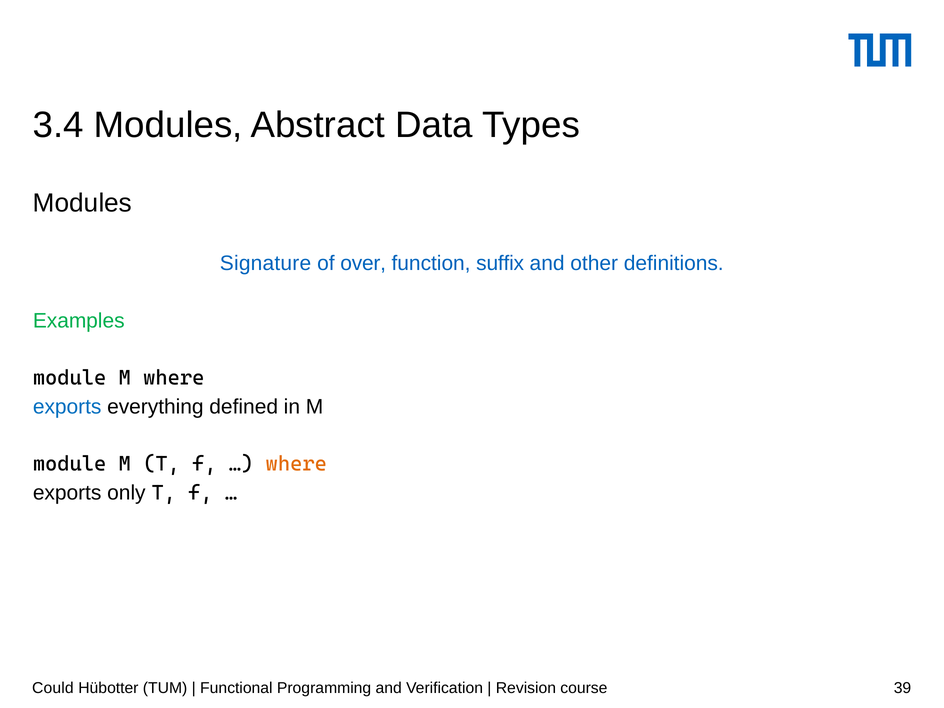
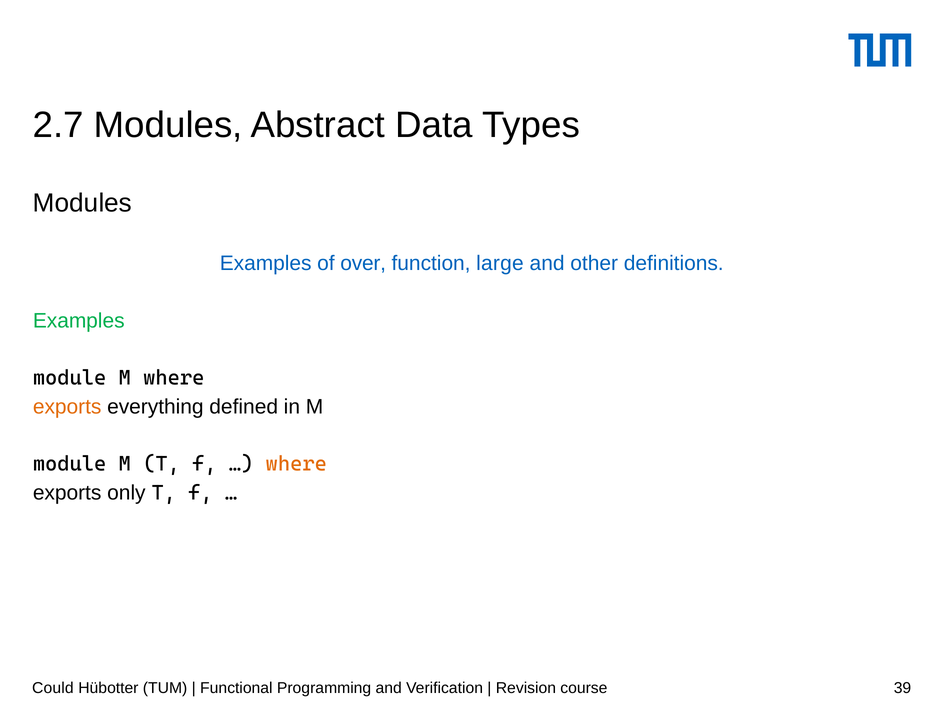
3.4: 3.4 -> 2.7 (58, 125)
Signature: Signature -> Examples (266, 263)
suffix: suffix -> large (500, 263)
exports colour: blue -> orange (67, 407)
